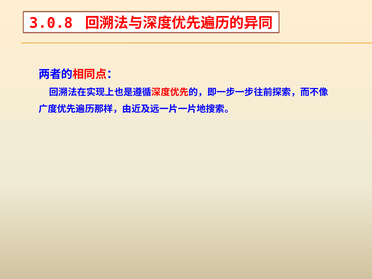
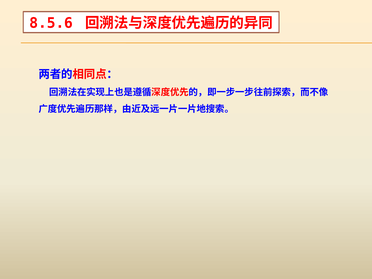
3.0.8: 3.0.8 -> 8.5.6 (51, 23)
